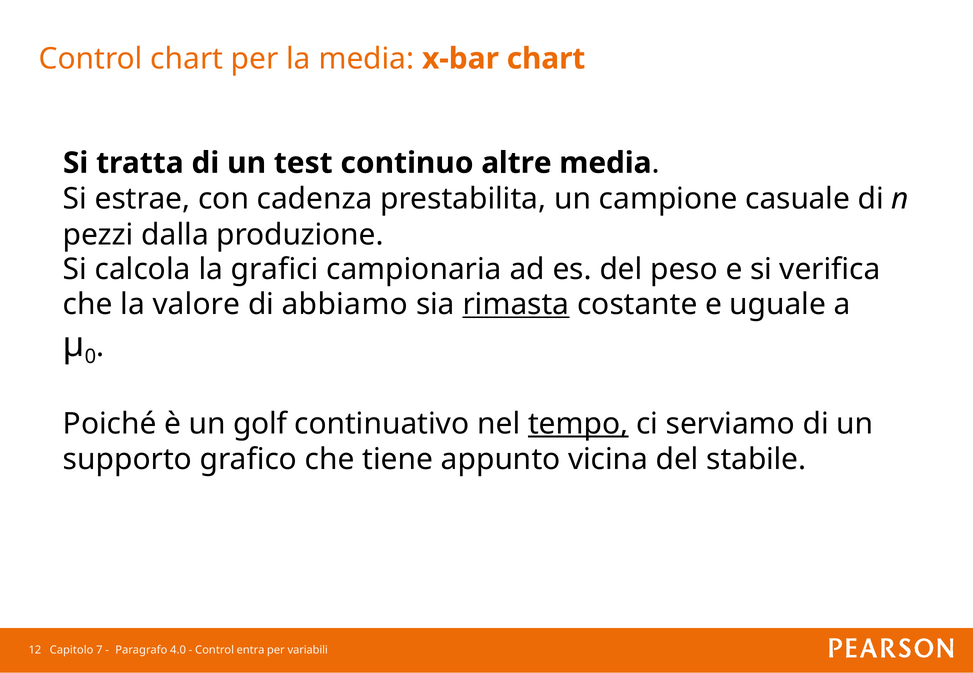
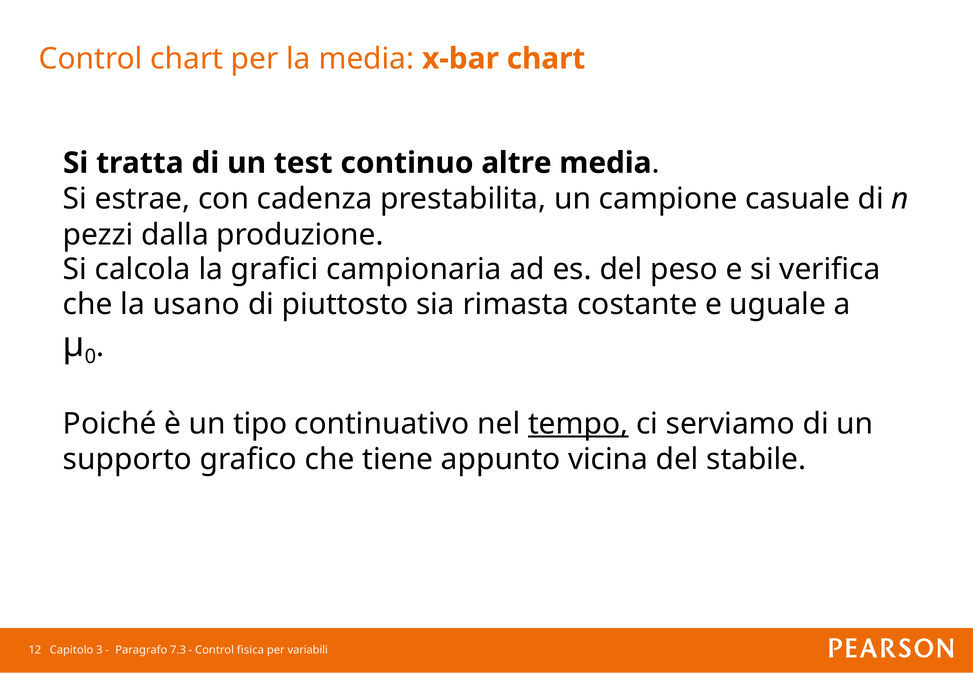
valore: valore -> usano (196, 305)
abbiamo: abbiamo -> piuttosto (345, 305)
rimasta underline: present -> none (516, 305)
golf: golf -> tipo (260, 424)
7: 7 -> 3 (99, 650)
4.0: 4.0 -> 7.3 (178, 650)
entra: entra -> fisica (250, 650)
